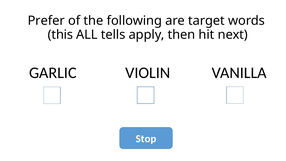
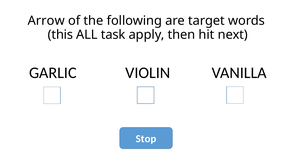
Prefer: Prefer -> Arrow (46, 21)
tells: tells -> task (113, 35)
